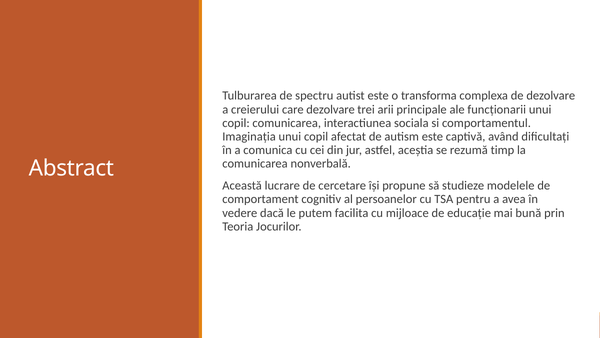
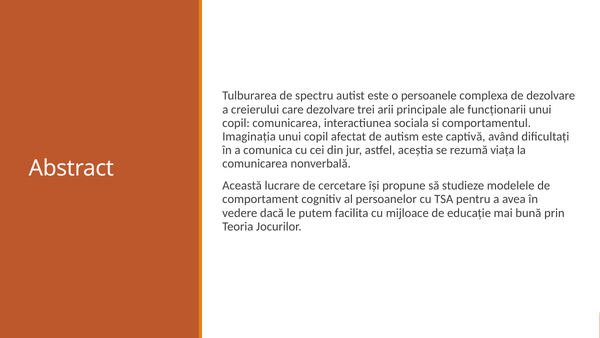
transforma: transforma -> persoanele (429, 96)
timp: timp -> viața (502, 150)
